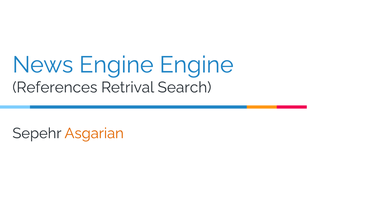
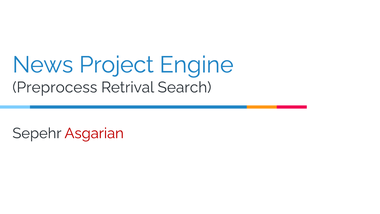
News Engine: Engine -> Project (116, 65)
References: References -> Preprocess (55, 87)
Asgarian colour: orange -> red (94, 133)
